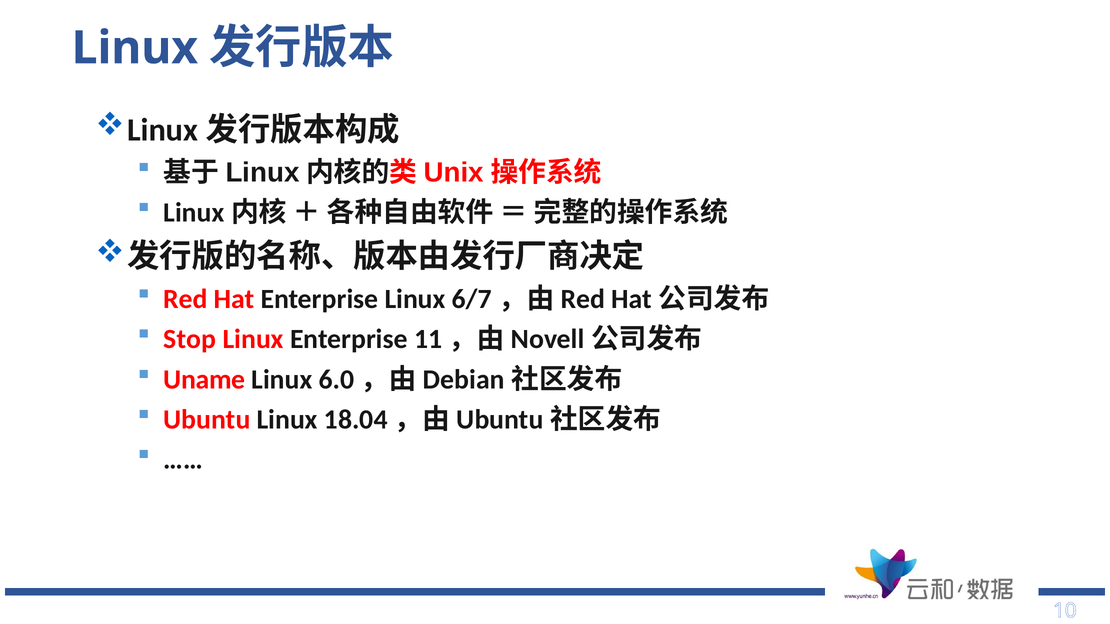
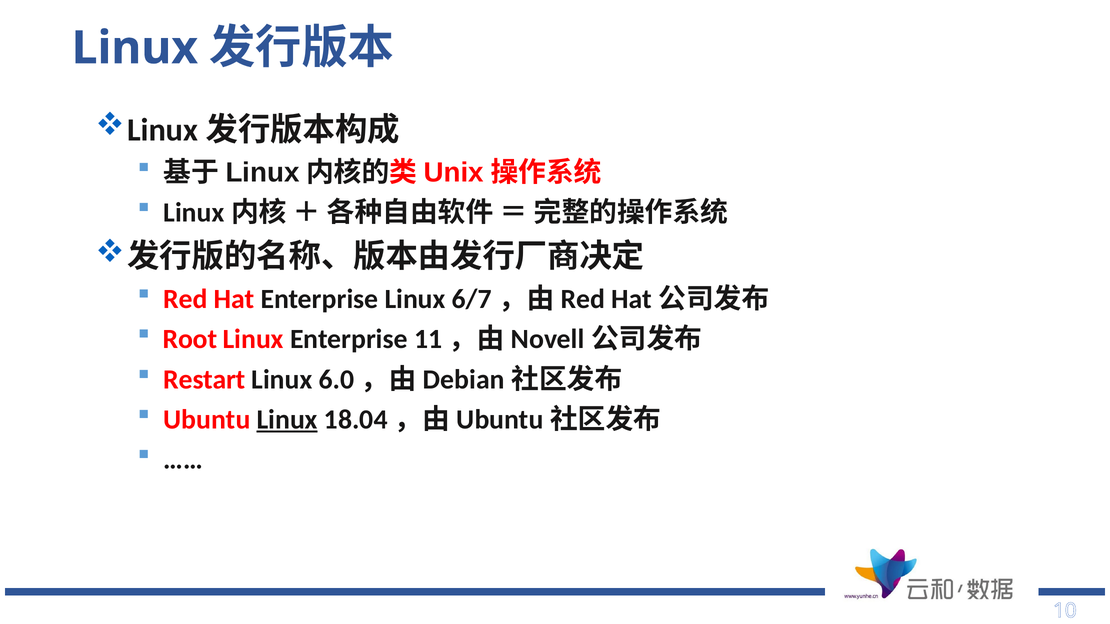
Stop: Stop -> Root (190, 340)
Uname: Uname -> Restart (204, 380)
Linux underline: none -> present (287, 420)
